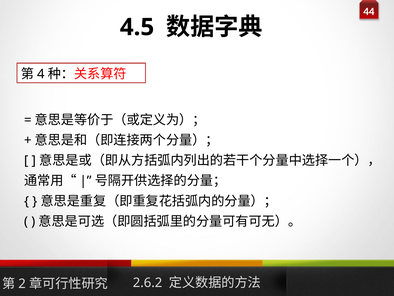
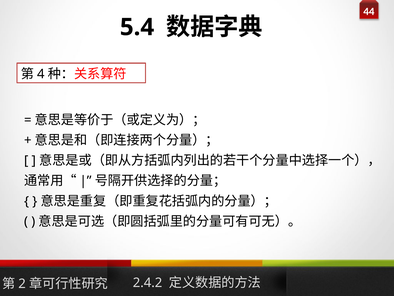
4.5: 4.5 -> 5.4 (137, 27)
2.6.2: 2.6.2 -> 2.4.2 (148, 282)
